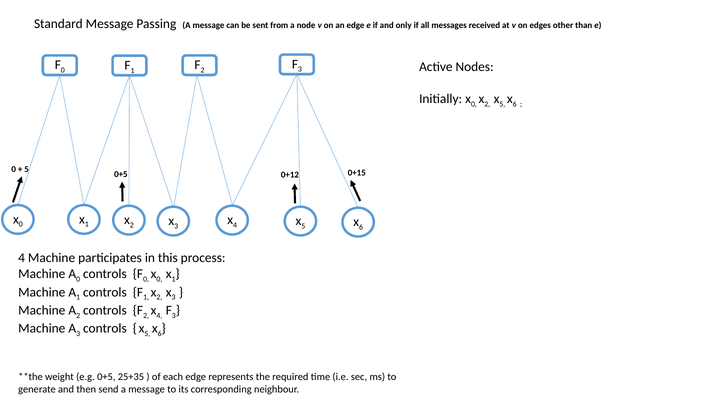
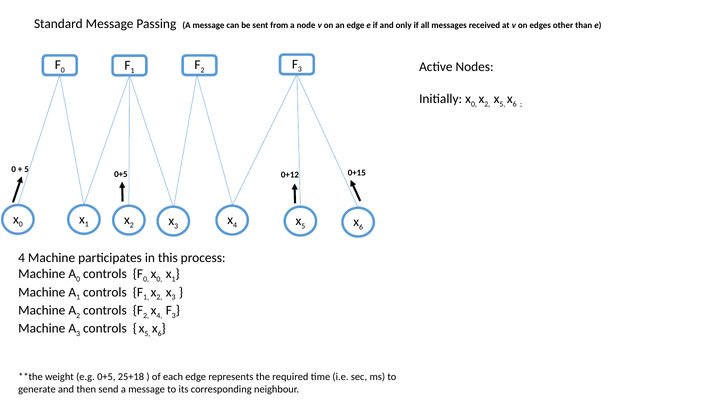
25+35: 25+35 -> 25+18 (131, 377)
